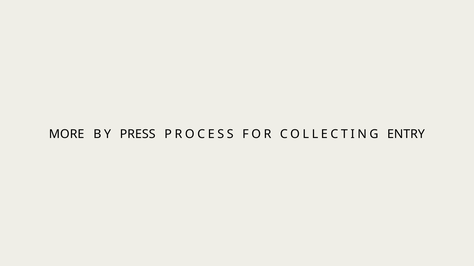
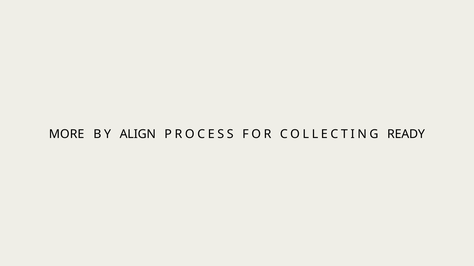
PRESS: PRESS -> ALIGN (138, 134)
ENTRY: ENTRY -> READY (406, 134)
